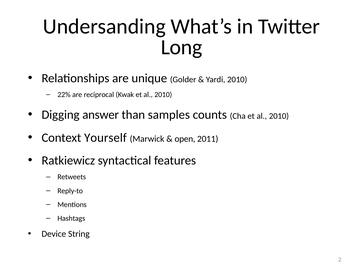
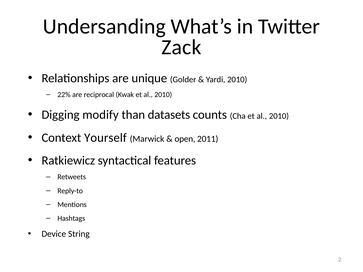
Long: Long -> Zack (181, 47)
answer: answer -> modify (101, 115)
samples: samples -> datasets (169, 115)
